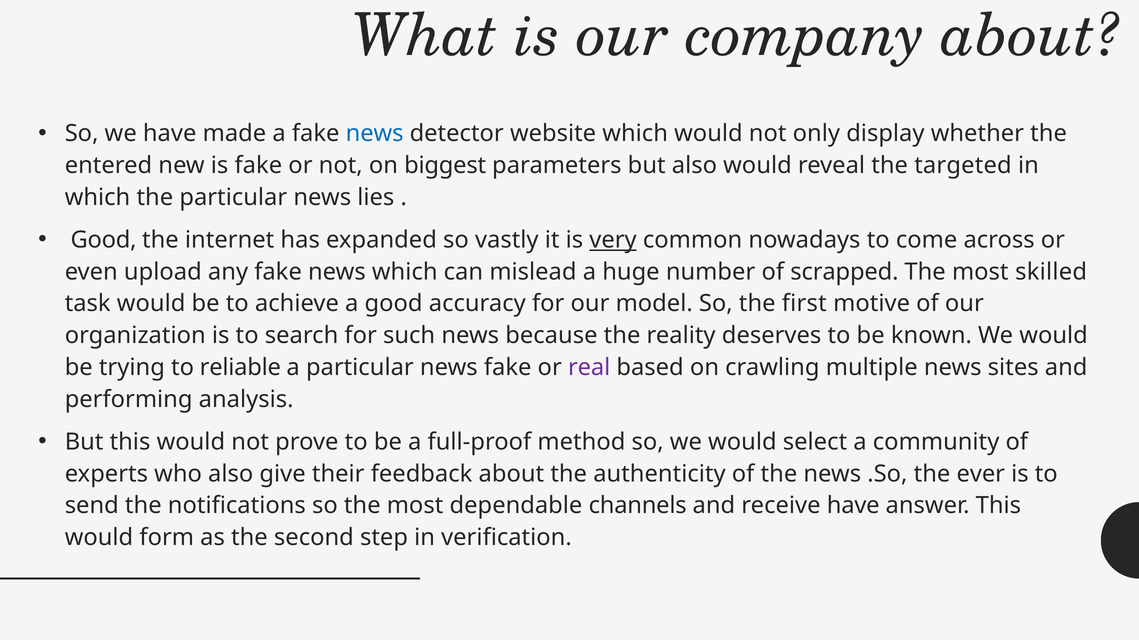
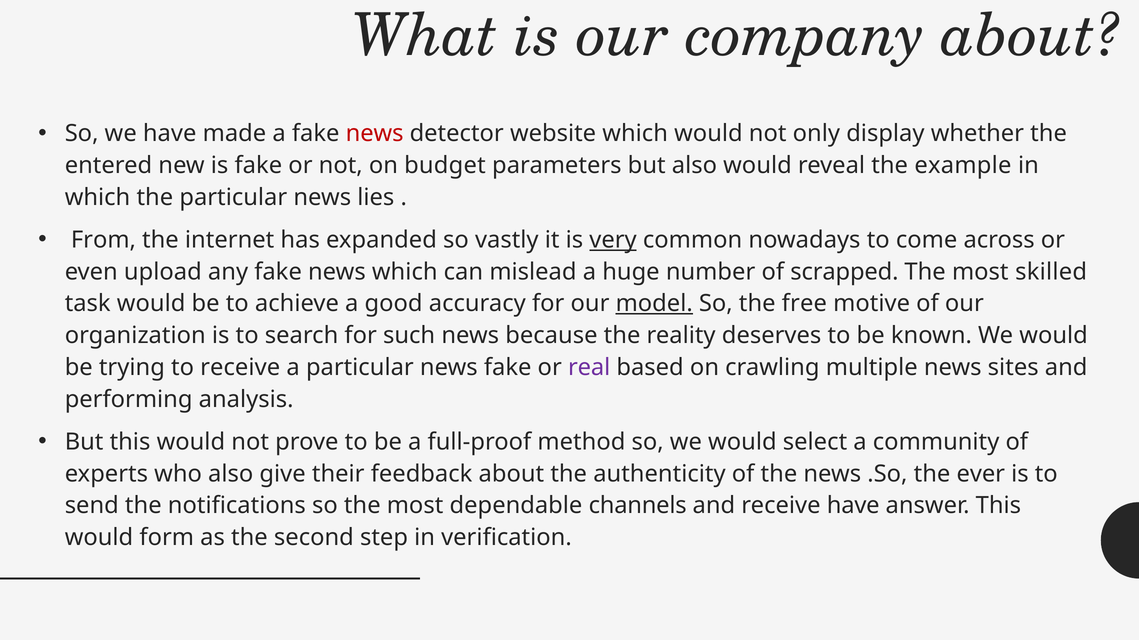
news colour: blue -> red (375, 134)
biggest: biggest -> budget (445, 166)
targeted: targeted -> example (963, 166)
Good: Good -> From (103, 240)
model underline: none -> present (654, 304)
first: first -> free (804, 304)
to reliable: reliable -> receive (240, 368)
